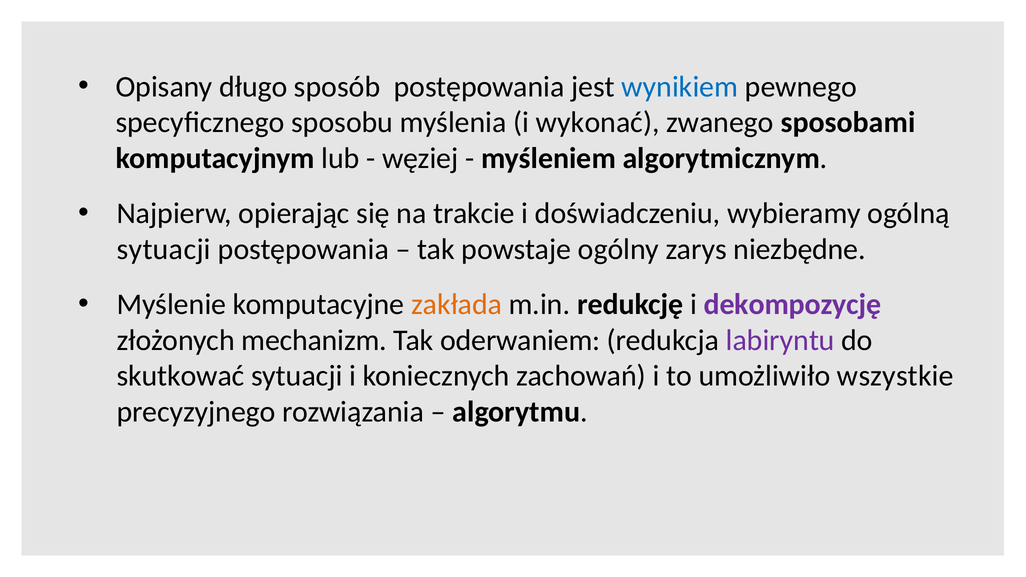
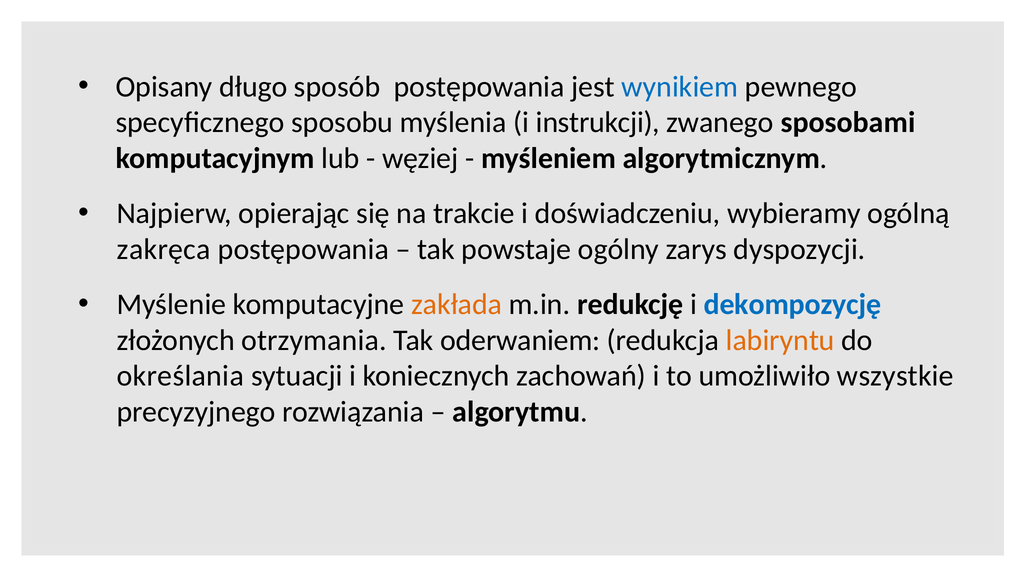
wykonać: wykonać -> instrukcji (598, 123)
sytuacji: sytuacji -> zakręca (164, 249)
niezbędne: niezbędne -> dyspozycji (799, 249)
dekompozycję colour: purple -> blue (792, 304)
mechanizm: mechanizm -> otrzymania (314, 340)
labiryntu colour: purple -> orange (780, 340)
skutkować: skutkować -> określania (180, 376)
